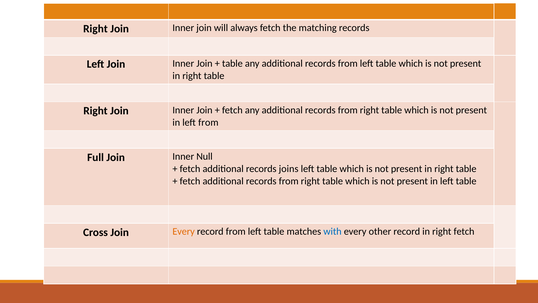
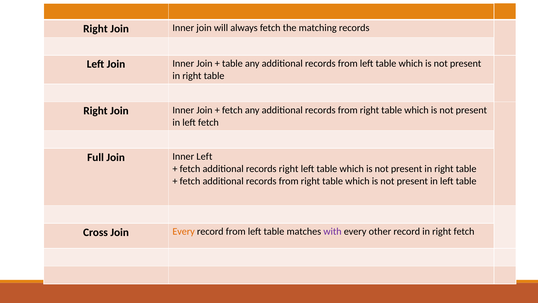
left from: from -> fetch (208, 122)
Inner Null: Null -> Left (204, 156)
records joins: joins -> right (289, 169)
with colour: blue -> purple (333, 231)
